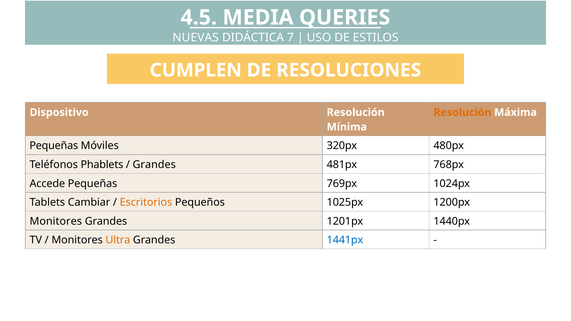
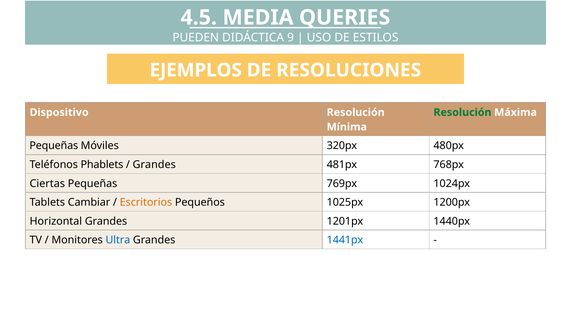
NUEVAS: NUEVAS -> PUEDEN (196, 38)
7: 7 -> 9 (291, 38)
CUMPLEN: CUMPLEN -> EJEMPLOS (196, 70)
Resolución colour: orange -> green (462, 112)
Accede: Accede -> Ciertas (47, 184)
Monitores: Monitores -> Horizontal (56, 221)
Ultra colour: orange -> blue (118, 240)
